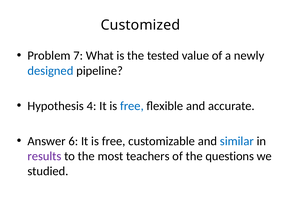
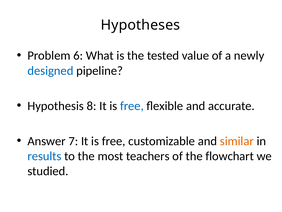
Customized: Customized -> Hypotheses (140, 25)
7: 7 -> 6 (78, 55)
4: 4 -> 8 (92, 106)
6: 6 -> 7 (73, 141)
similar colour: blue -> orange (237, 141)
results colour: purple -> blue (44, 156)
questions: questions -> flowchart (230, 156)
